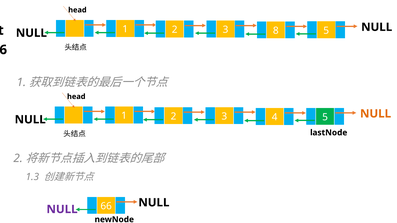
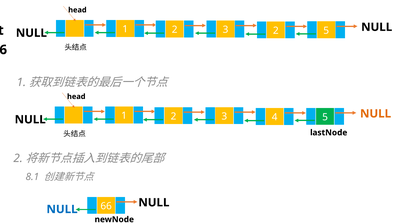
3 8: 8 -> 2 (276, 31)
1.3: 1.3 -> 8.1 (32, 177)
NULL colour: purple -> blue (62, 210)
